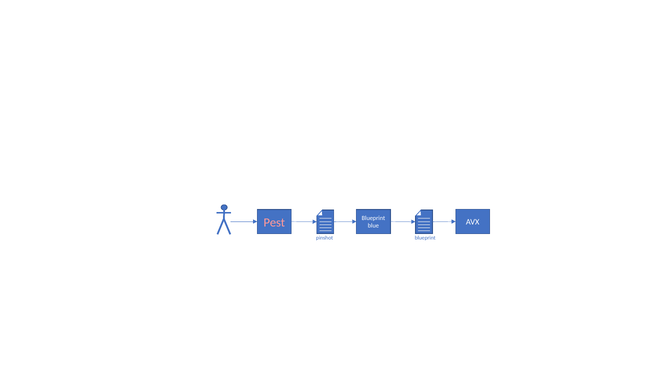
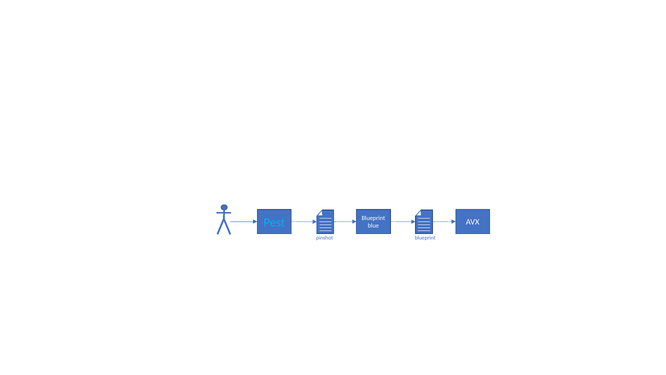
Pest colour: pink -> light blue (274, 222)
